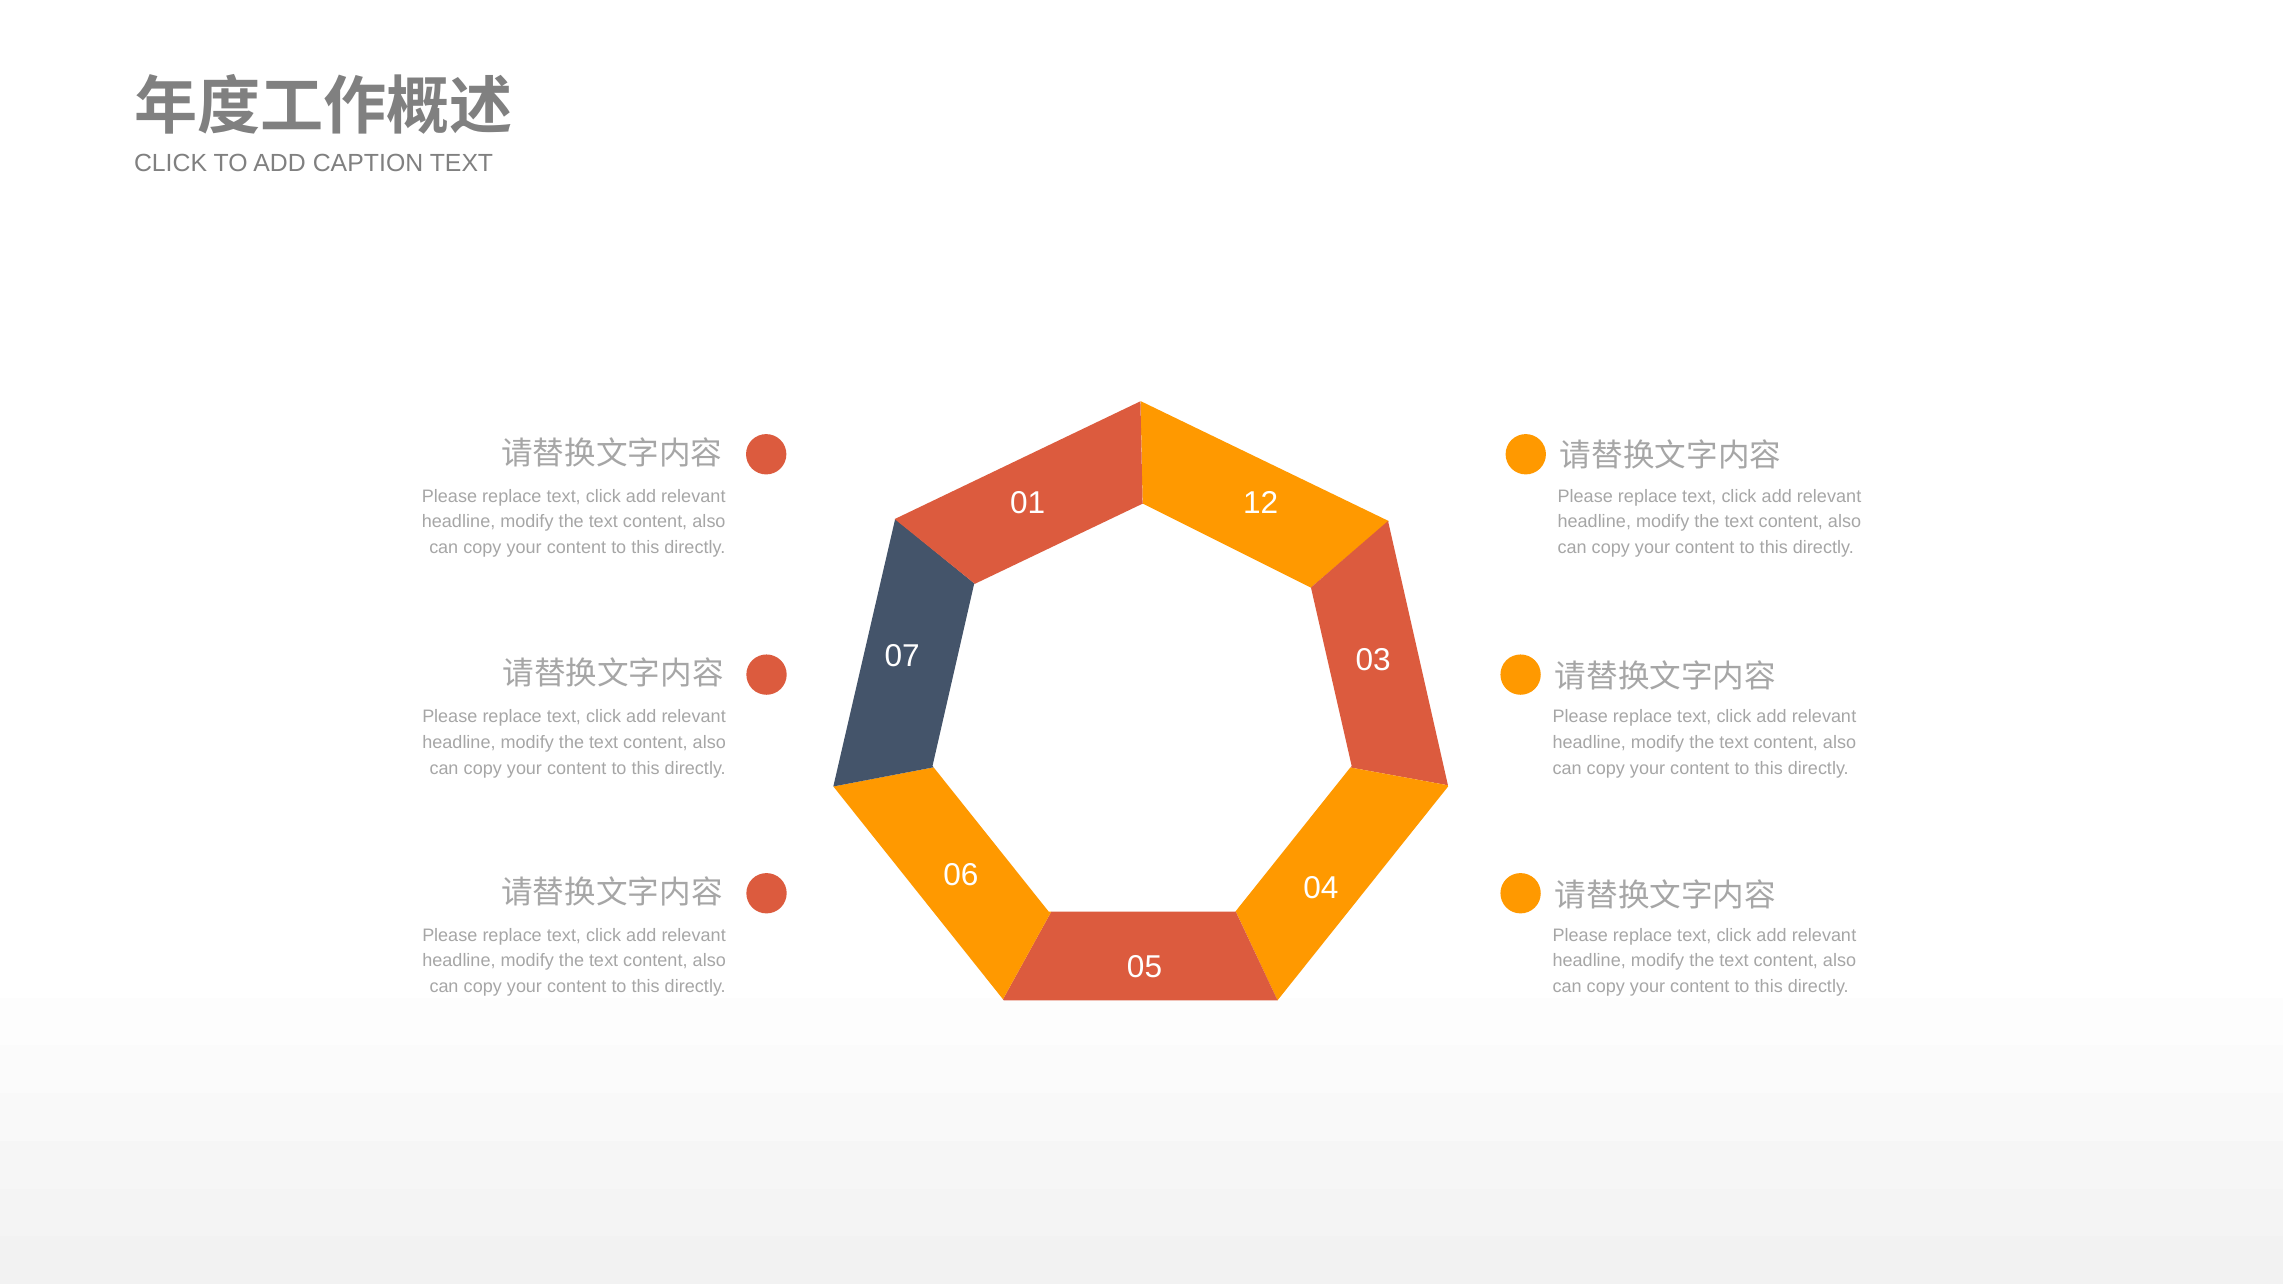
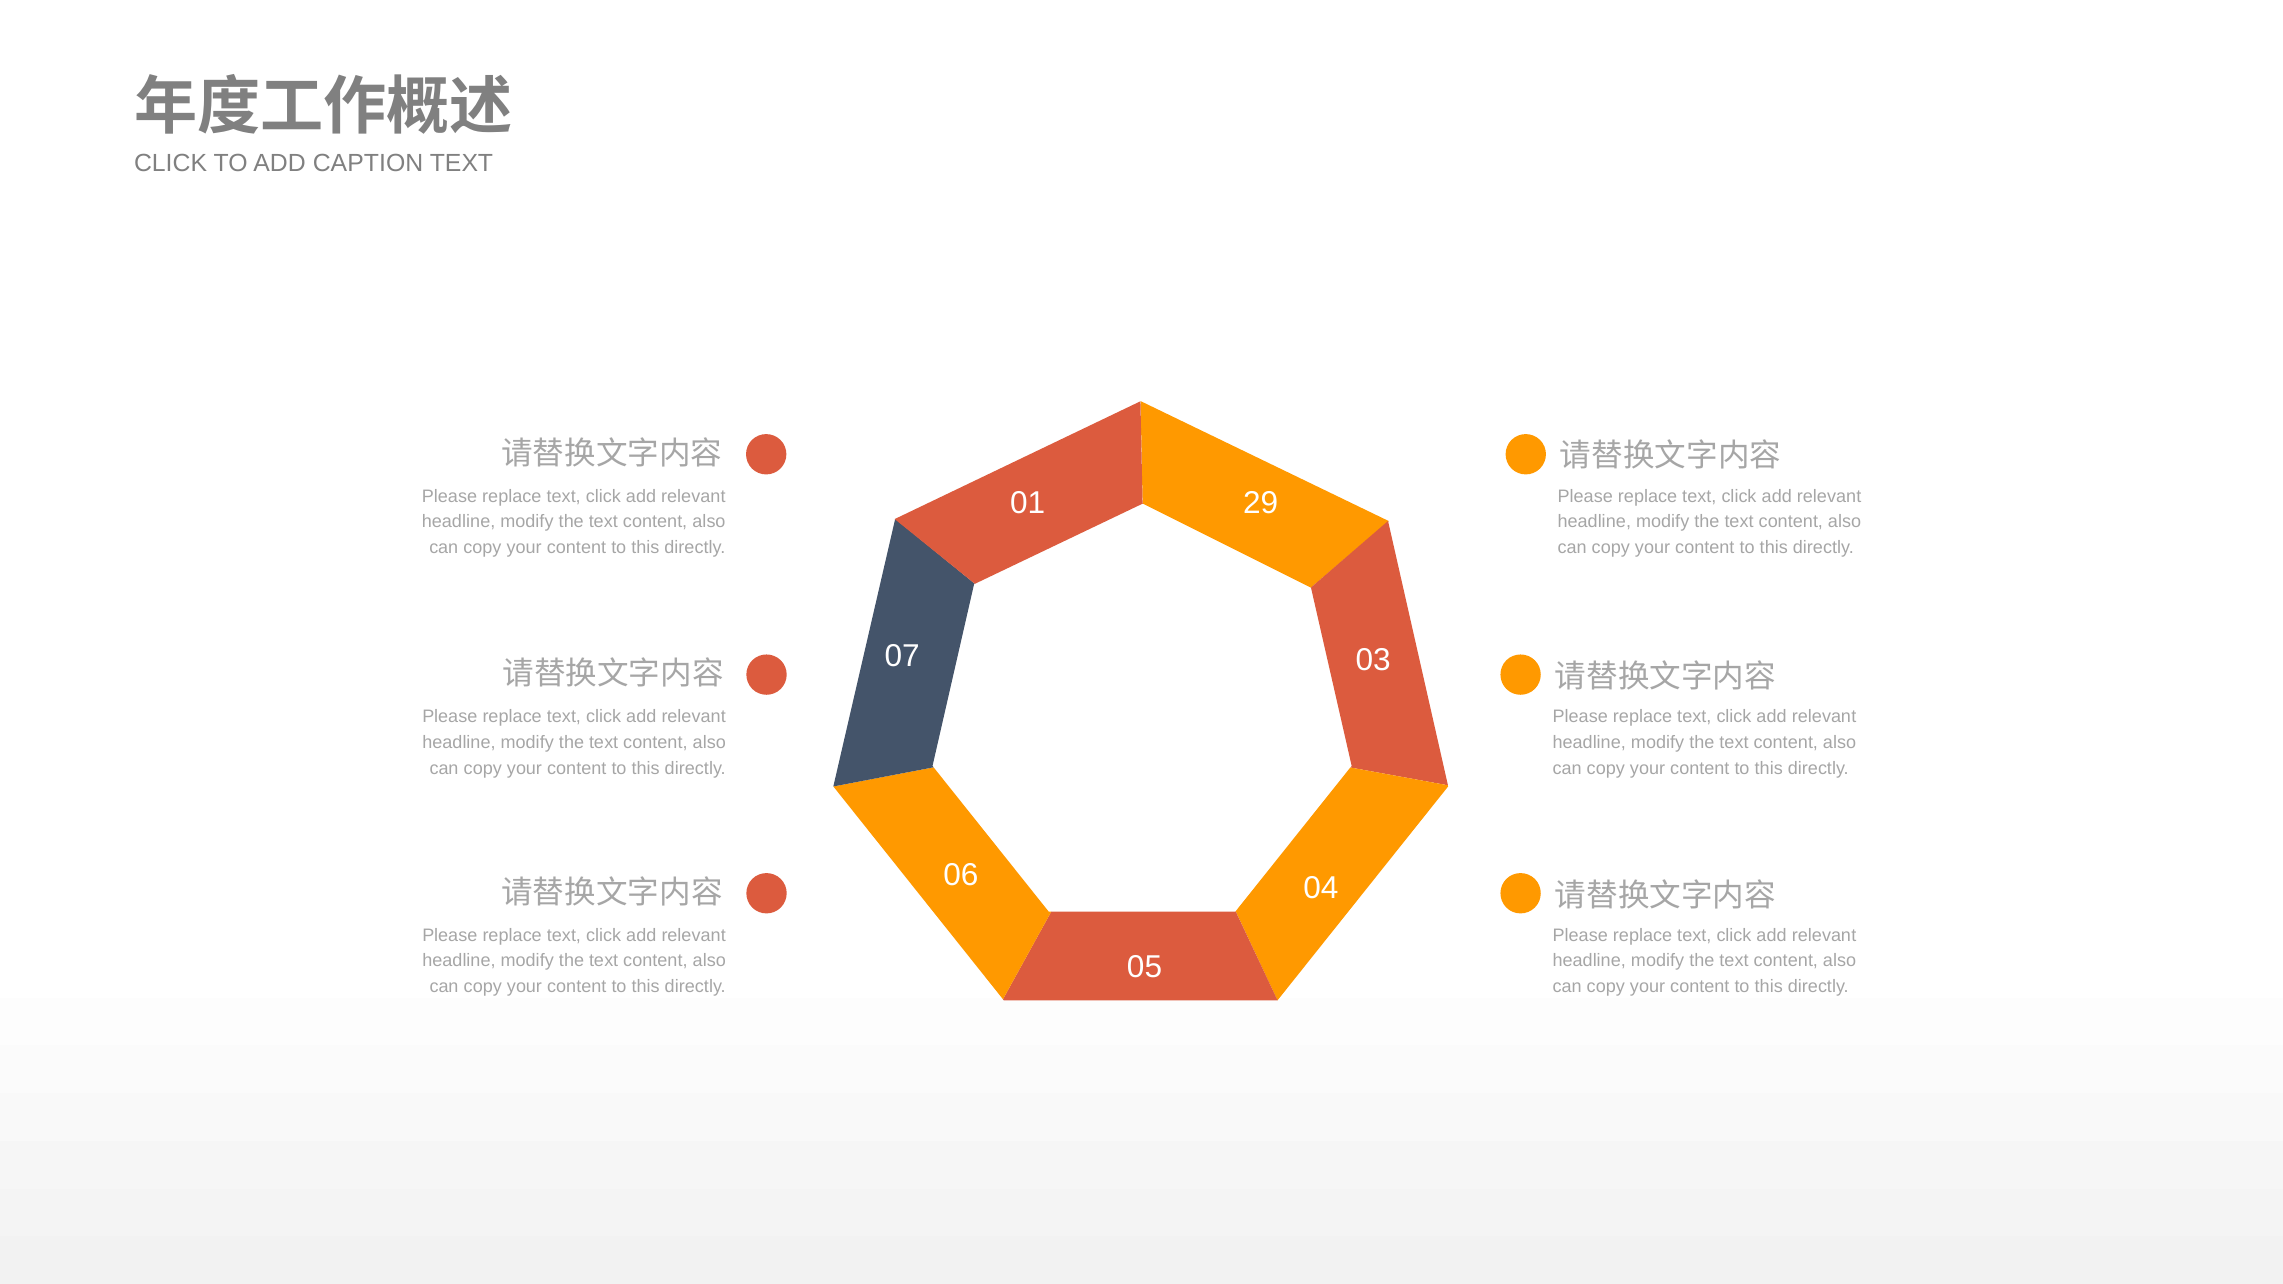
12: 12 -> 29 (1261, 503)
